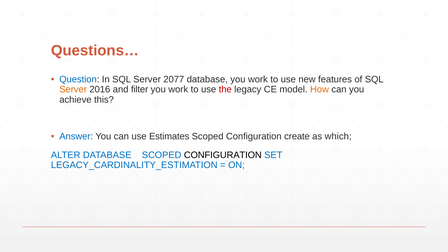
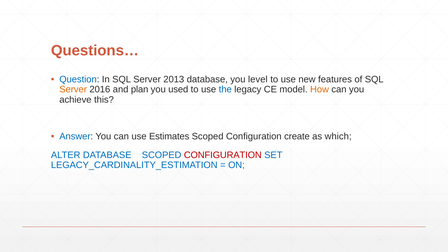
2077: 2077 -> 2013 (174, 79)
database you work: work -> level (258, 79)
filter: filter -> plan (140, 90)
work: work -> used (178, 90)
the colour: red -> blue (225, 90)
CONFIGURATION colour: black -> red (223, 155)
